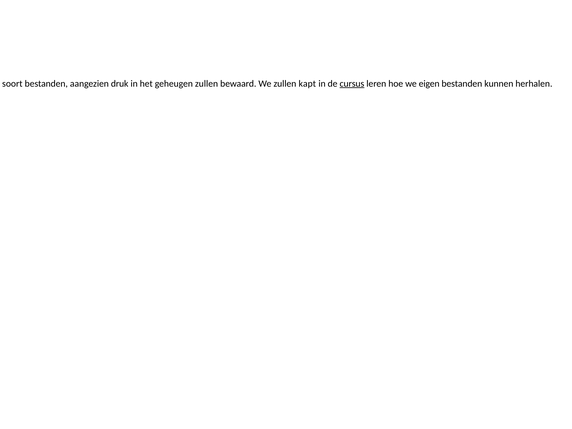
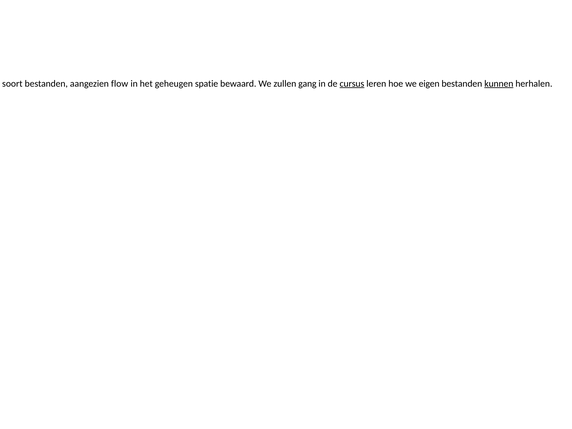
druk: druk -> flow (120, 84)
geheugen zullen: zullen -> spatie (207, 84)
kapt: kapt -> gang (307, 84)
kunnen underline: none -> present (499, 84)
